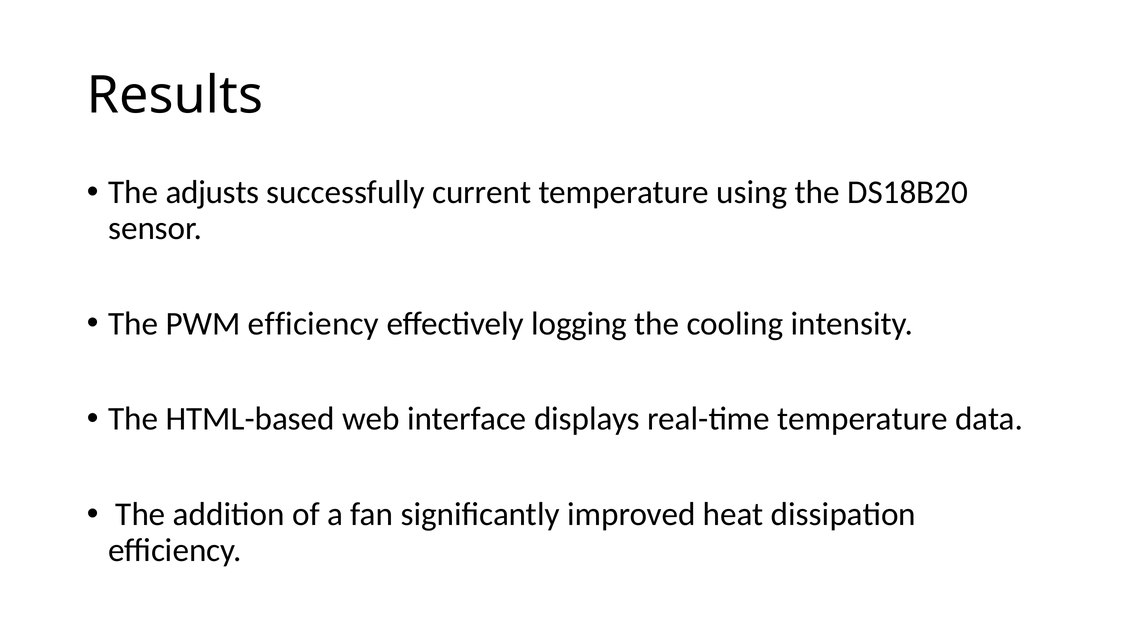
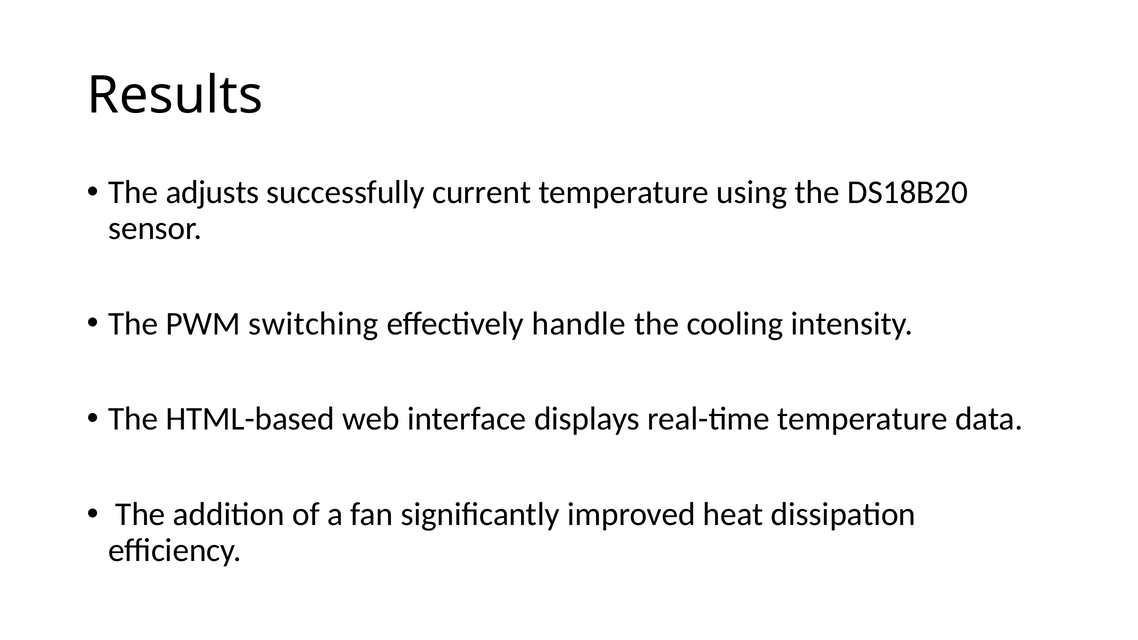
PWM efficiency: efficiency -> switching (313, 324)
logging: logging -> handle (579, 324)
